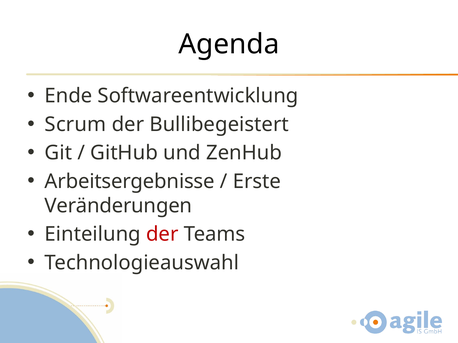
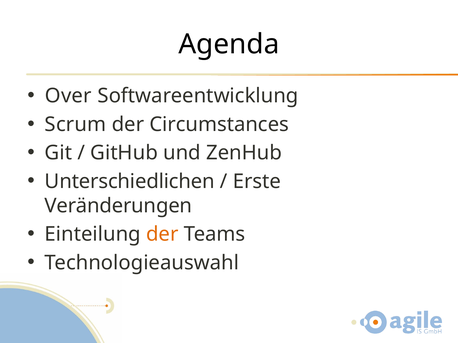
Ende: Ende -> Over (68, 96)
Bullibegeistert: Bullibegeistert -> Circumstances (219, 125)
Arbeitsergebnisse: Arbeitsergebnisse -> Unterschiedlichen (130, 182)
der colour: red -> orange (162, 235)
